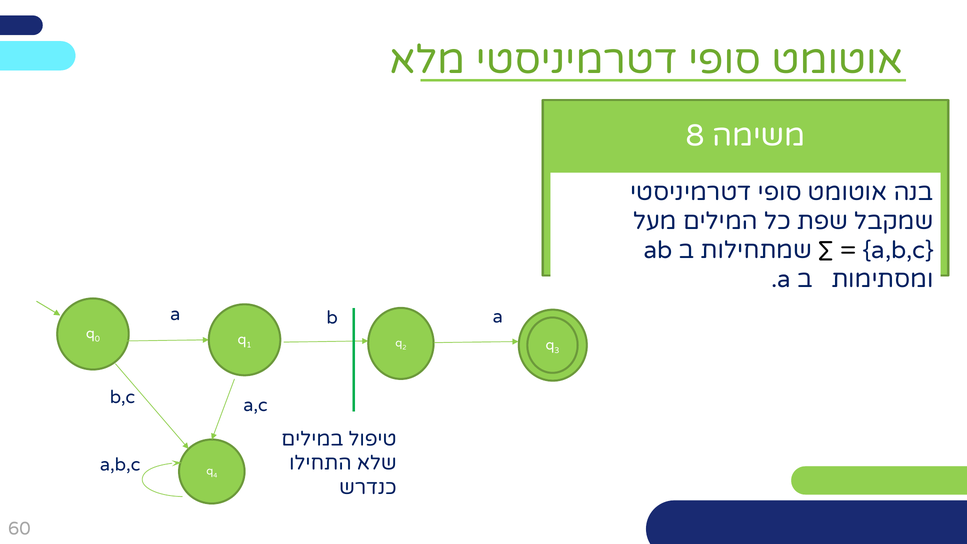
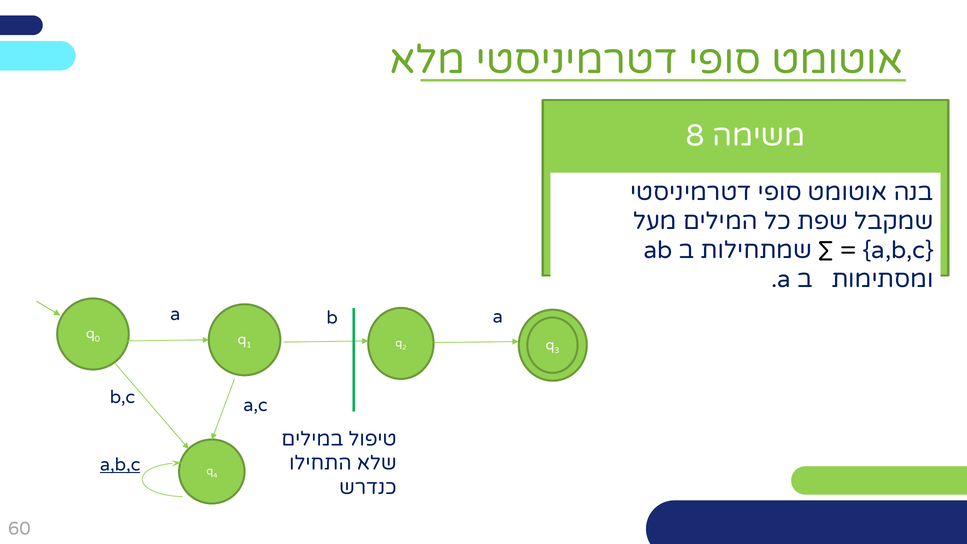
a,b,c underline: none -> present (120, 465)
